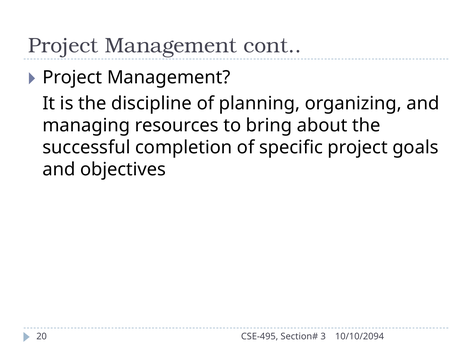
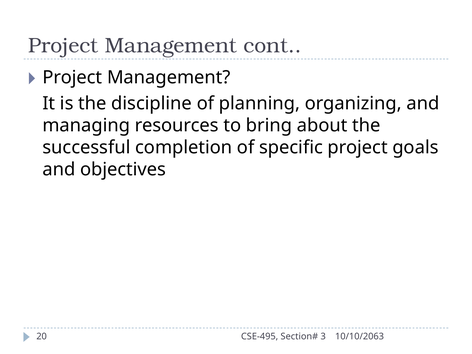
10/10/2094: 10/10/2094 -> 10/10/2063 (360, 337)
